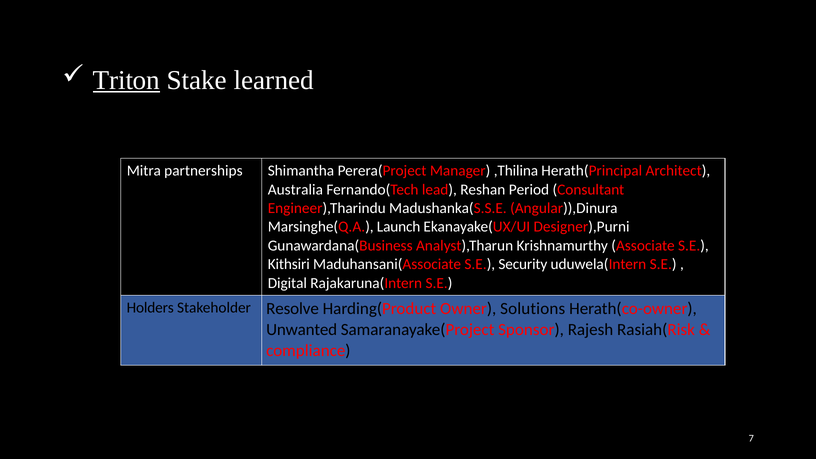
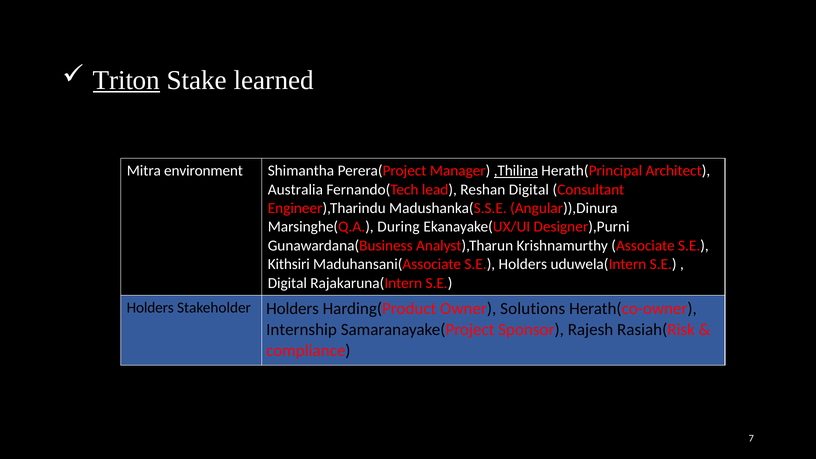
partnerships: partnerships -> environment (204, 171)
,Thilina underline: none -> present (516, 171)
Reshan Period: Period -> Digital (529, 190)
Launch: Launch -> During (398, 227)
Maduhansani(Associate S.E Security: Security -> Holders (523, 264)
Stakeholder Resolve: Resolve -> Holders (293, 309)
Unwanted: Unwanted -> Internship (302, 330)
